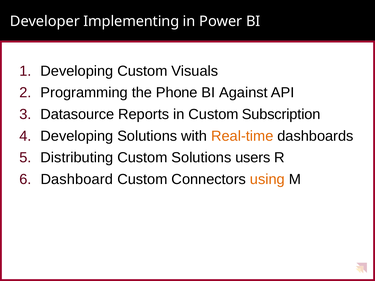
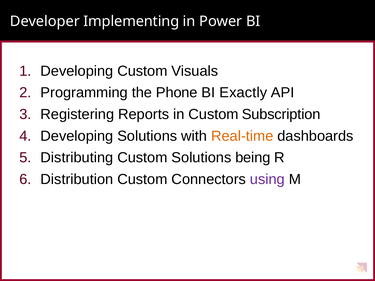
Against: Against -> Exactly (243, 93)
Datasource: Datasource -> Registering (77, 114)
users: users -> being (253, 158)
Dashboard: Dashboard -> Distribution (77, 179)
using colour: orange -> purple (267, 179)
